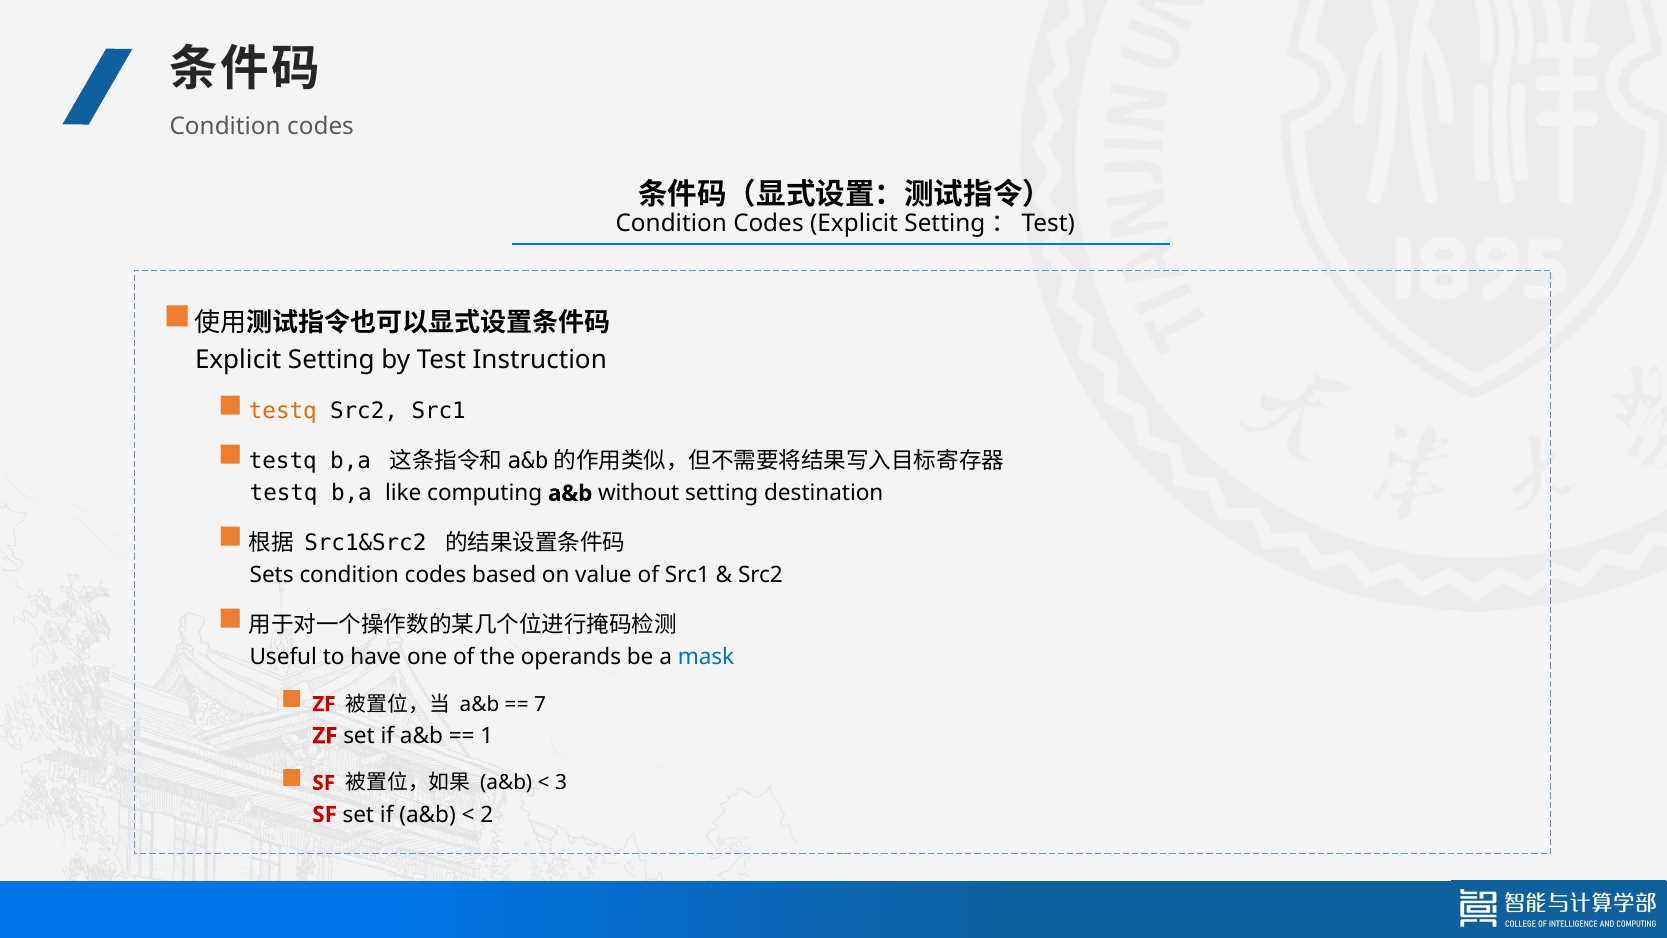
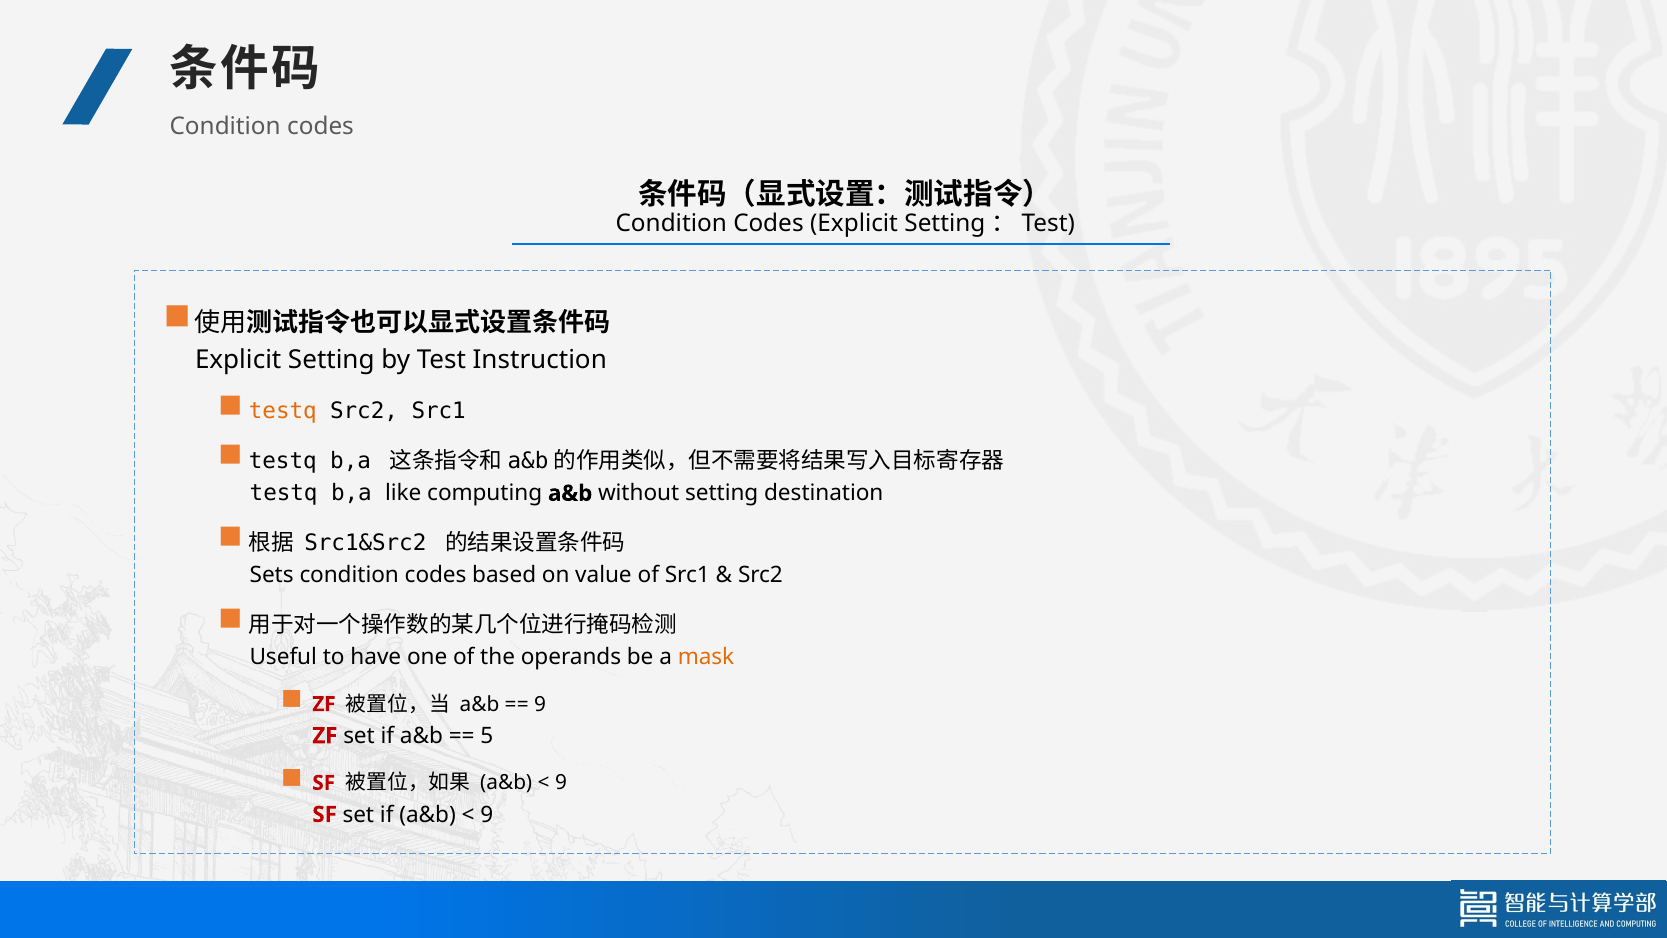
mask colour: blue -> orange (706, 657)
7: 7 -> 9 (540, 704)
1: 1 -> 5 (487, 736)
3: 3 -> 9 (561, 783)
2: 2 -> 9 (487, 814)
